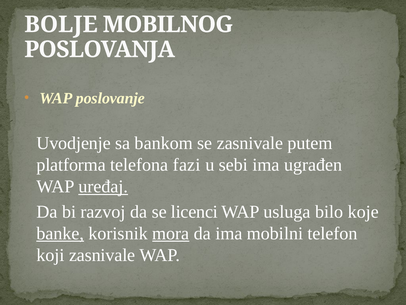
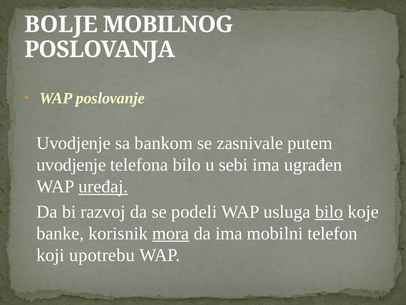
platforma: platforma -> uvodjenje (71, 165)
telefona fazi: fazi -> bilo (187, 165)
licenci: licenci -> podeli (194, 211)
bilo underline: none -> present (329, 211)
banke underline: present -> none (60, 233)
koji zasnivale: zasnivale -> upotrebu (102, 255)
